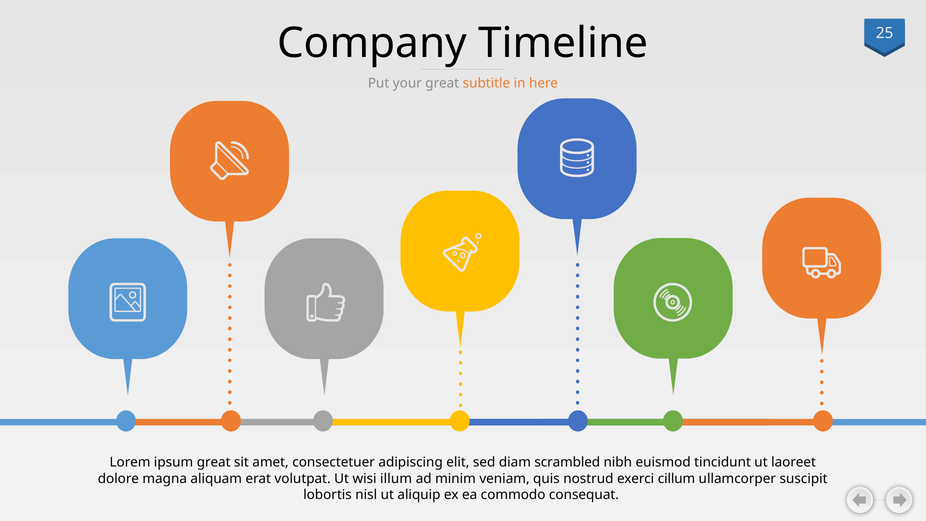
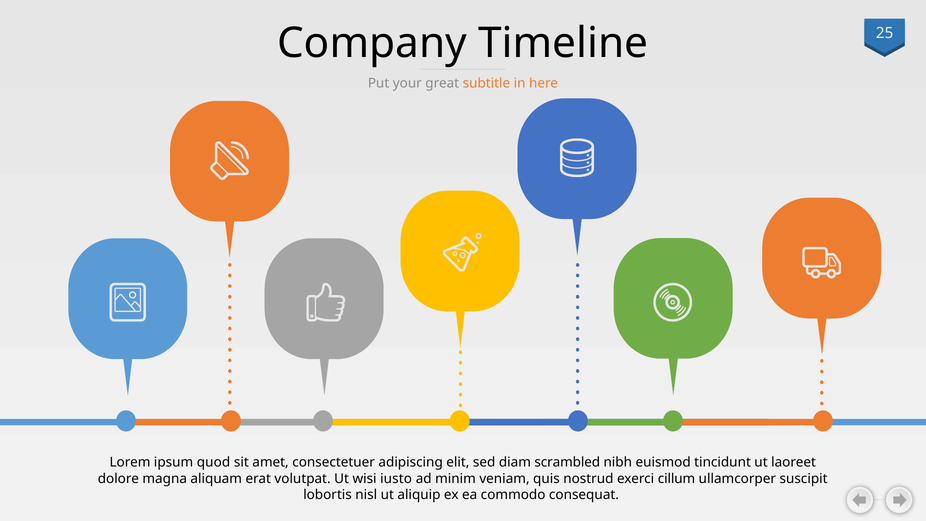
ipsum great: great -> quod (214, 462)
illum: illum -> iusto (396, 479)
